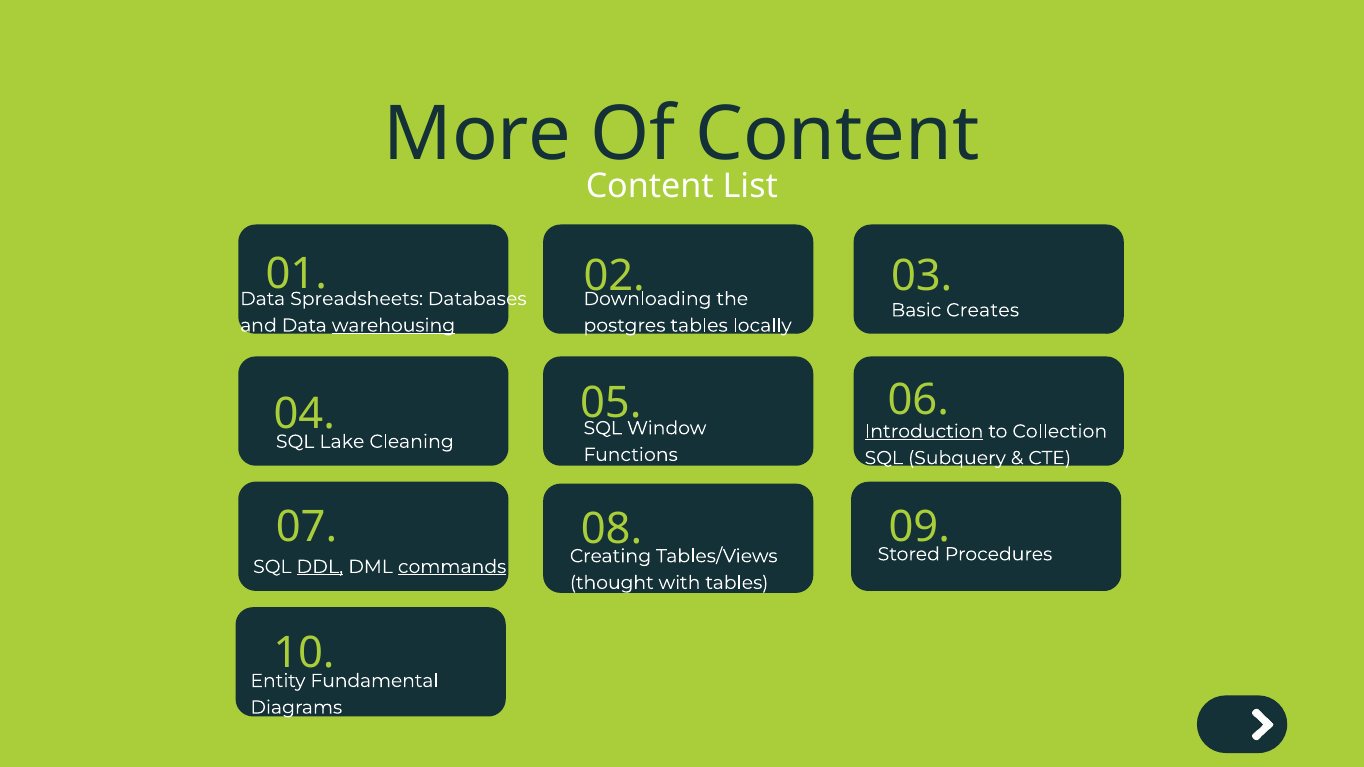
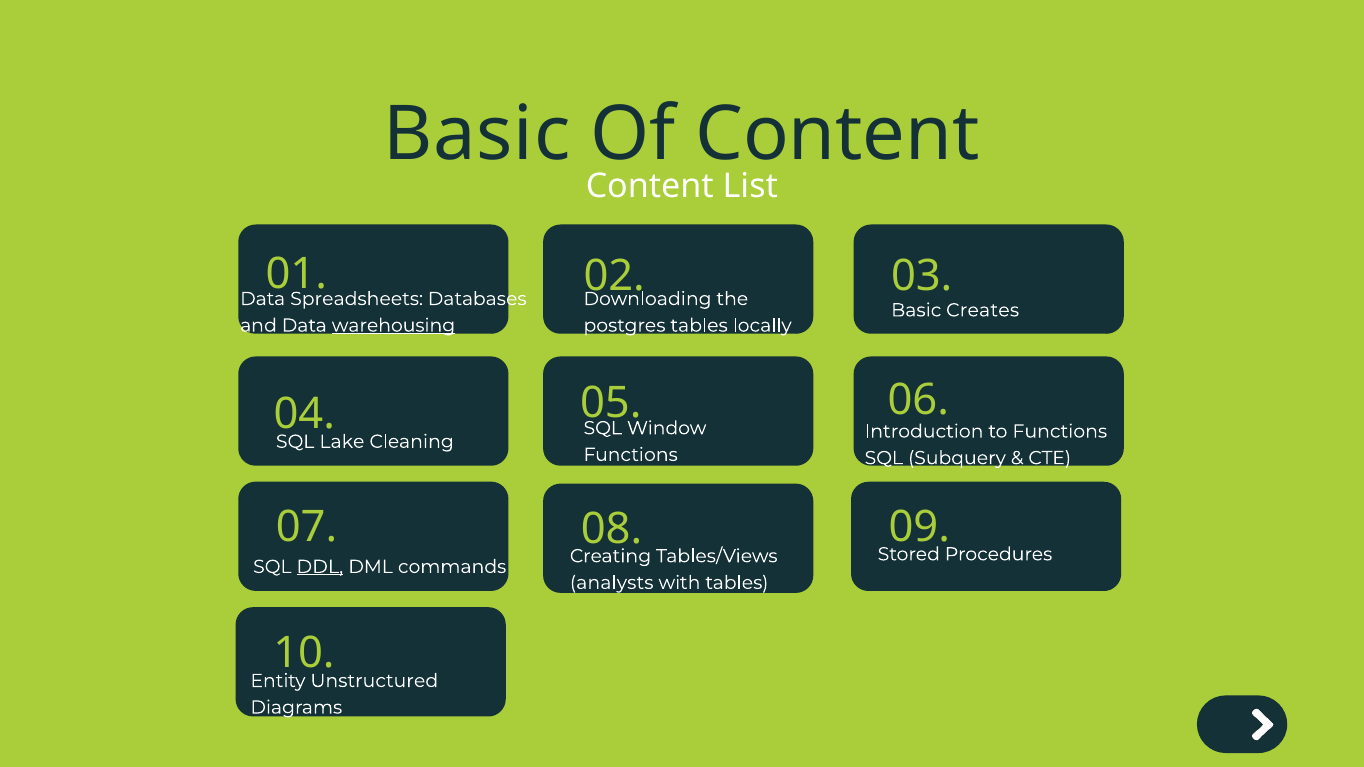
More: More -> Basic (477, 135)
Introduction underline: present -> none (924, 432)
to Collection: Collection -> Functions (1060, 432)
commands underline: present -> none (452, 567)
thought: thought -> analysts (612, 583)
Fundamental: Fundamental -> Unstructured (374, 681)
